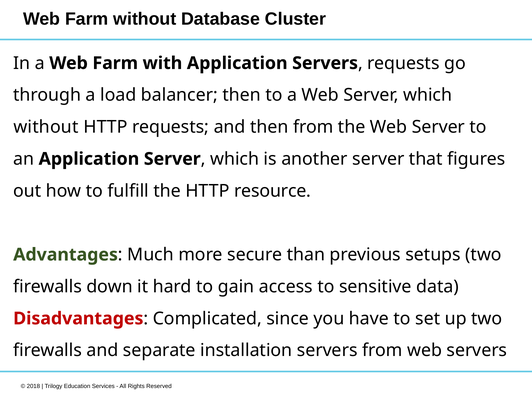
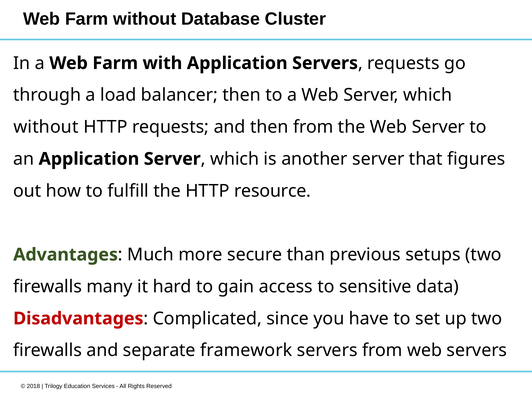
down: down -> many (110, 287)
installation: installation -> framework (246, 350)
